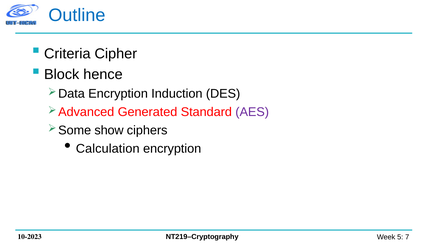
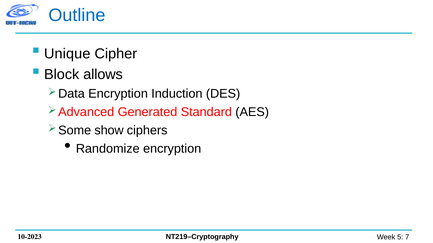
Criteria: Criteria -> Unique (67, 54)
hence: hence -> allows (103, 75)
AES colour: purple -> black (252, 112)
Calculation: Calculation -> Randomize (108, 149)
